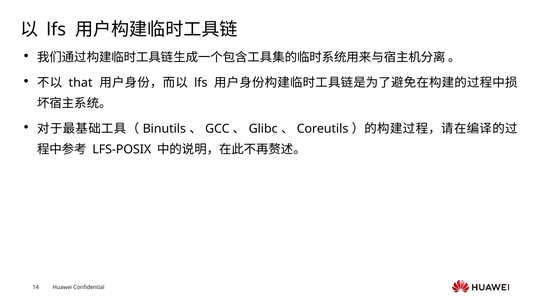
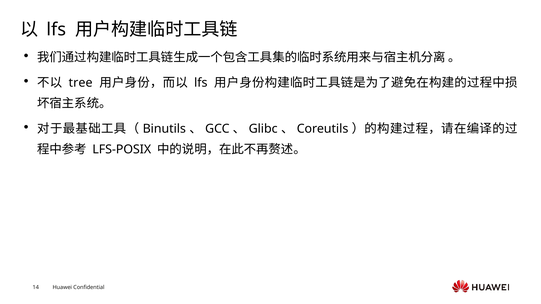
that: that -> tree (81, 83)
